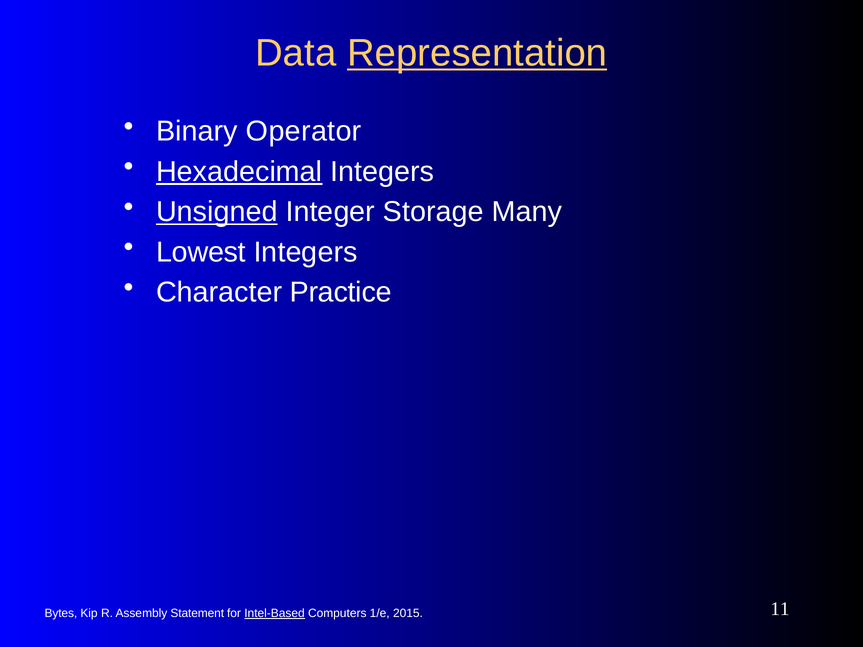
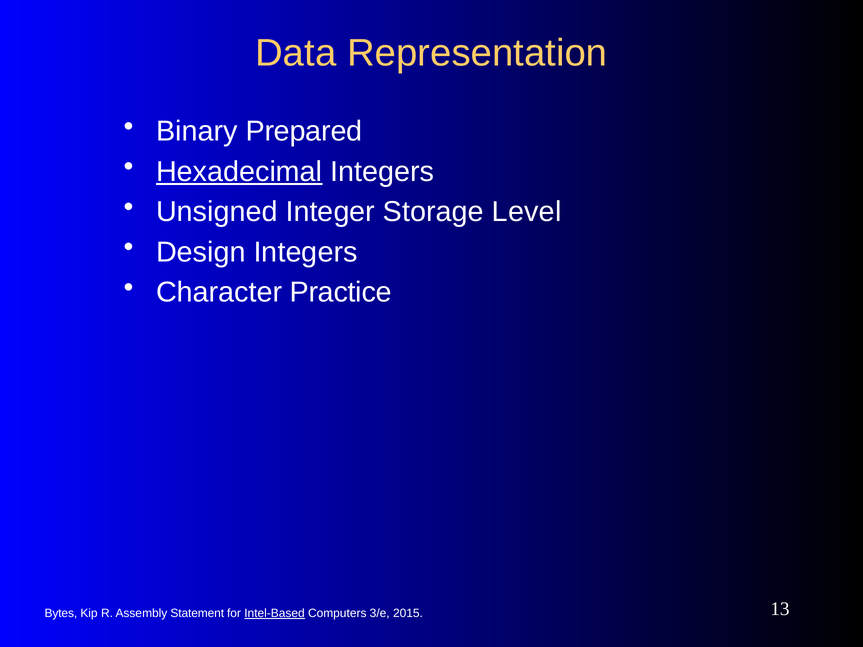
Representation underline: present -> none (477, 53)
Operator: Operator -> Prepared (304, 131)
Unsigned underline: present -> none (217, 212)
Many: Many -> Level (527, 212)
Lowest: Lowest -> Design (201, 252)
1/e: 1/e -> 3/e (380, 614)
11: 11 -> 13 (780, 609)
